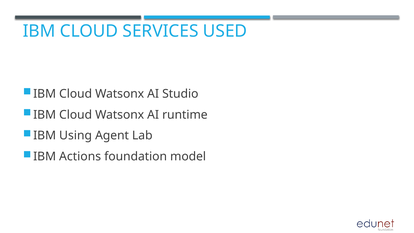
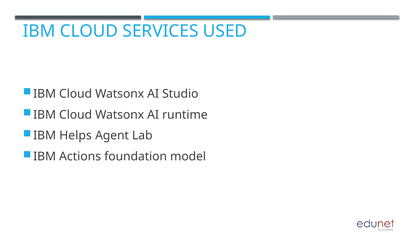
Using: Using -> Helps (76, 136)
